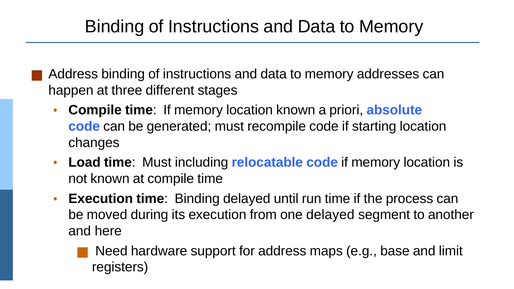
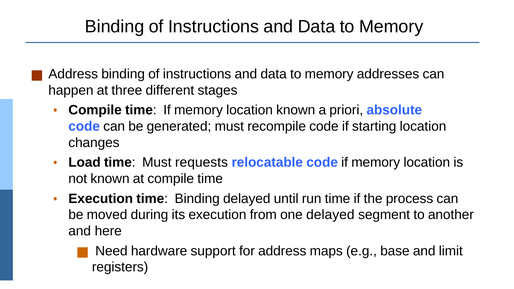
including: including -> requests (201, 163)
